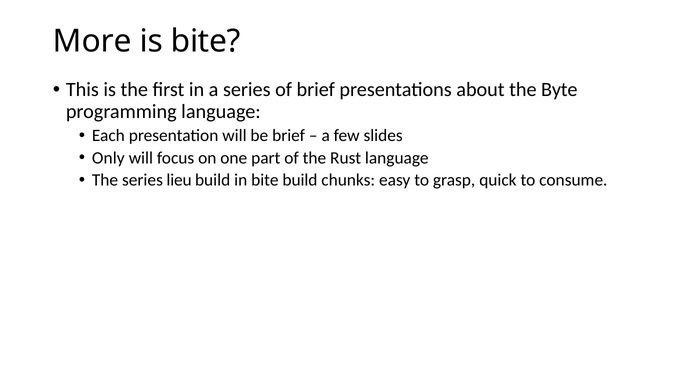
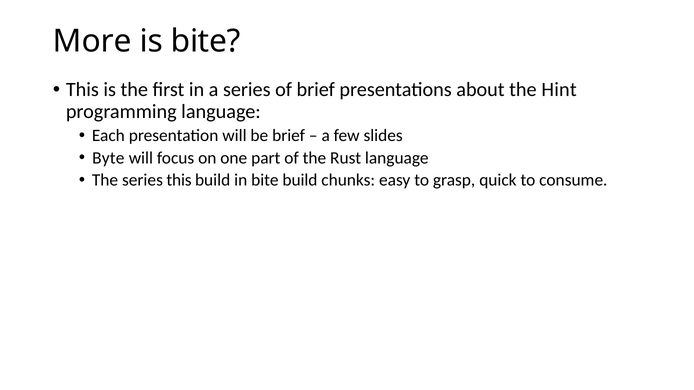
Byte: Byte -> Hint (559, 90)
Only: Only -> Byte (108, 158)
series lieu: lieu -> this (179, 180)
